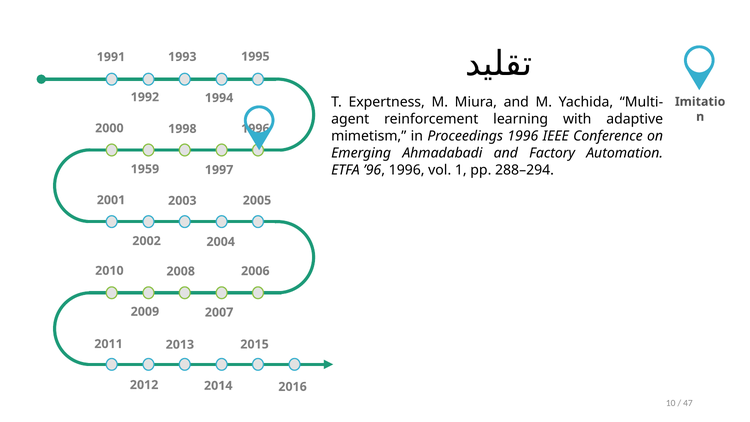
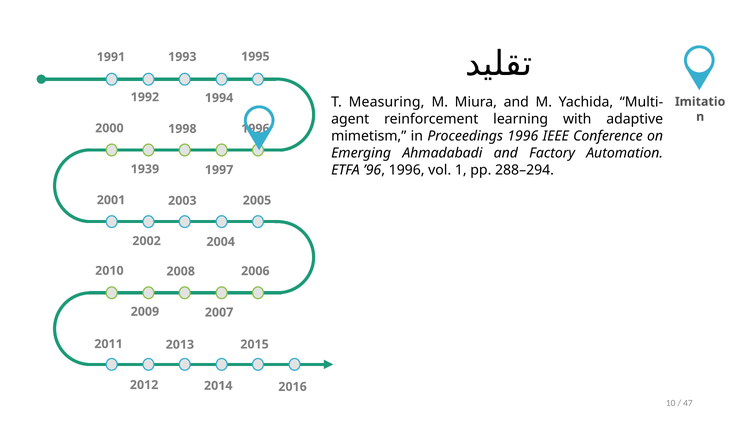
Expertness: Expertness -> Measuring (387, 102)
1959: 1959 -> 1939 (145, 169)
